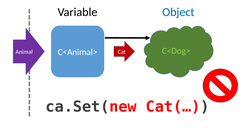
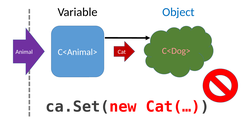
C<Dog> colour: light green -> pink (176, 51)
